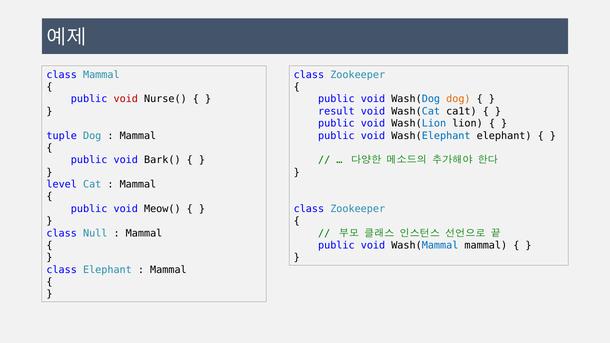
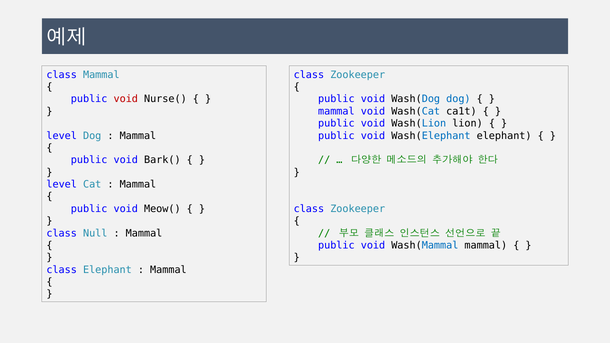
dog colour: orange -> blue (458, 99)
result: result -> mammal (336, 111)
tuple: tuple -> level (62, 136)
